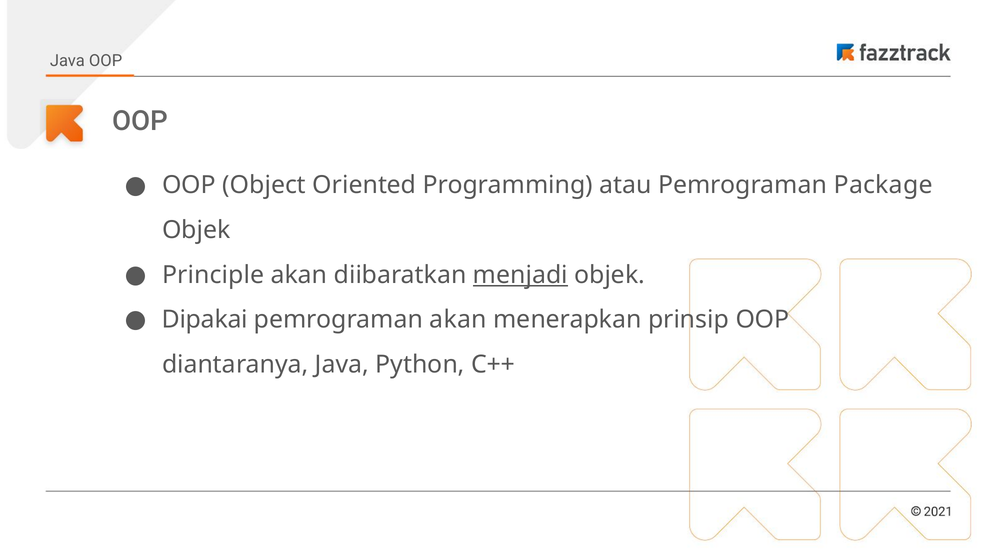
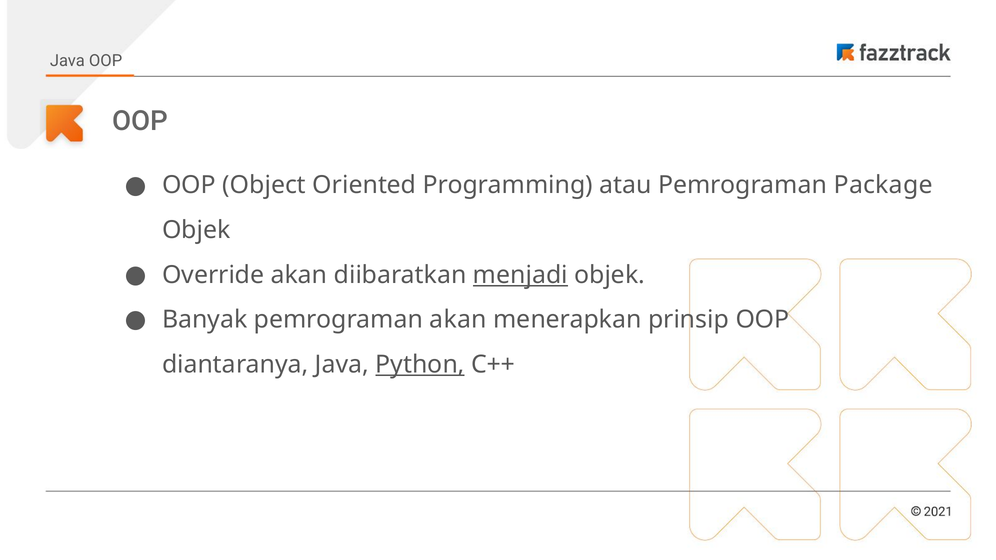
Principle: Principle -> Override (213, 275)
Dipakai: Dipakai -> Banyak (205, 320)
Python underline: none -> present (420, 365)
